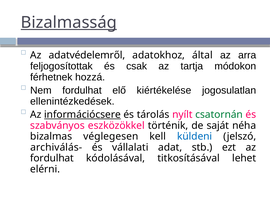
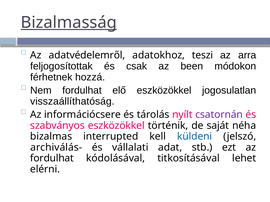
által: által -> teszi (203, 55)
tartja: tartja -> been (192, 66)
elő kiértékelése: kiértékelése -> eszközökkel (164, 91)
ellenintézkedések: ellenintézkedések -> visszaállíthatóság (72, 102)
információcsere underline: present -> none (82, 115)
csatornán colour: green -> purple (219, 115)
véglegesen: véglegesen -> interrupted (111, 137)
